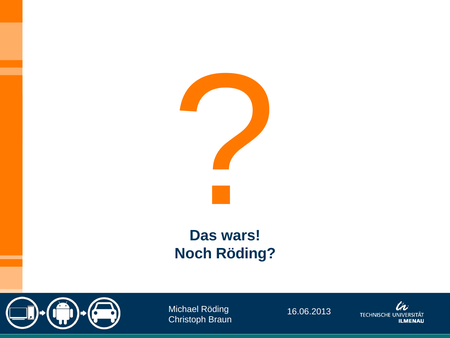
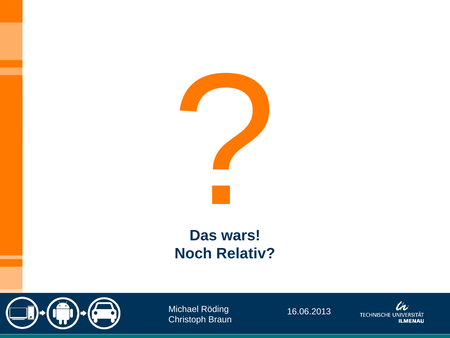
Noch Röding: Röding -> Relativ (246, 253)
